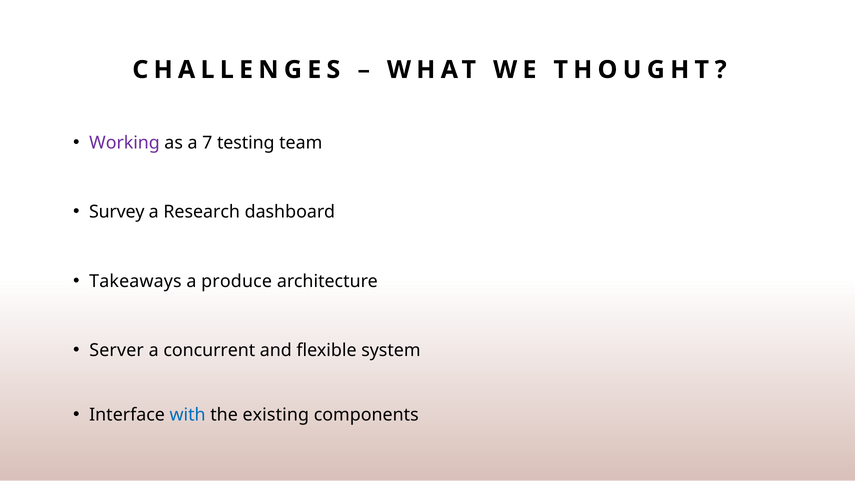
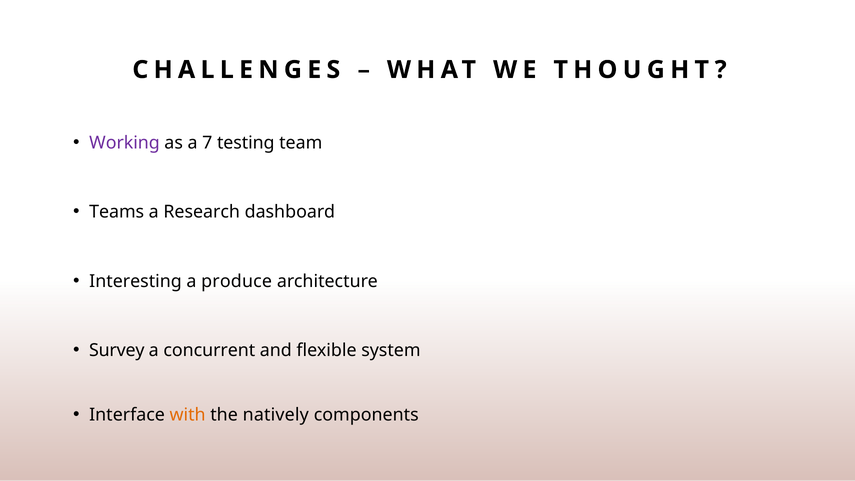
Survey: Survey -> Teams (117, 212)
Takeaways: Takeaways -> Interesting (136, 281)
Server: Server -> Survey (117, 350)
with colour: blue -> orange (188, 415)
existing: existing -> natively (276, 415)
